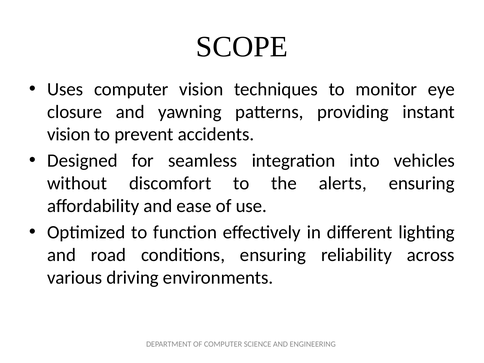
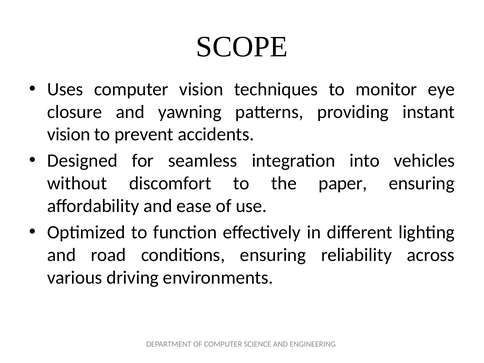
alerts: alerts -> paper (343, 183)
